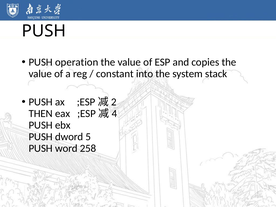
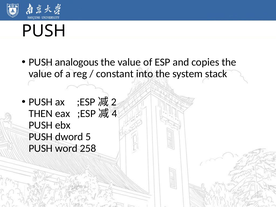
operation: operation -> analogous (77, 62)
